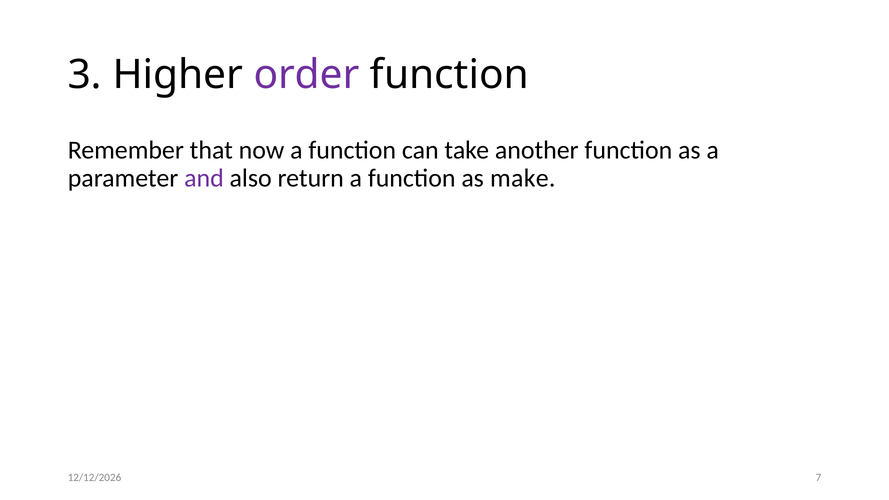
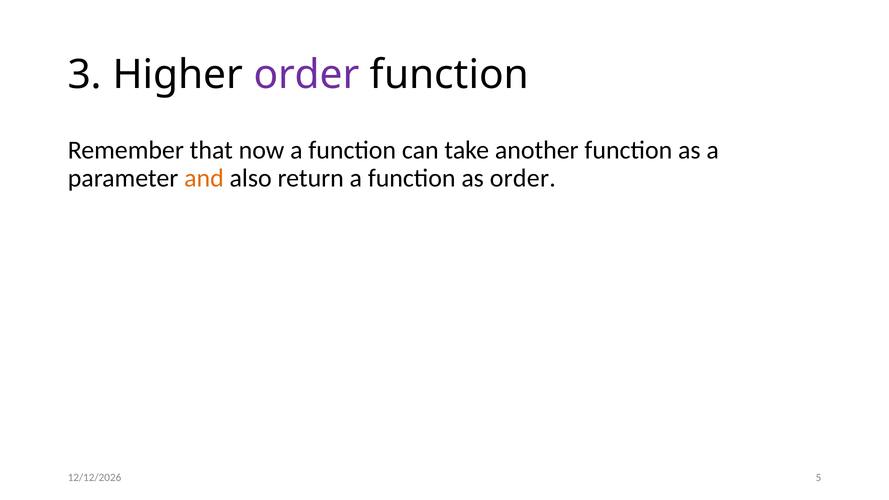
and colour: purple -> orange (204, 178)
as make: make -> order (523, 178)
7: 7 -> 5 (818, 477)
